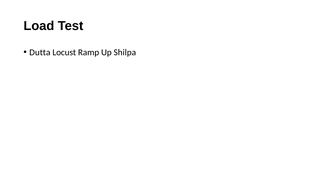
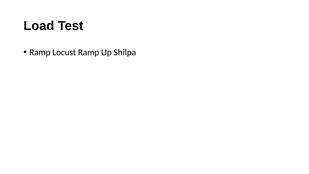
Dutta: Dutta -> Ramp (40, 52)
